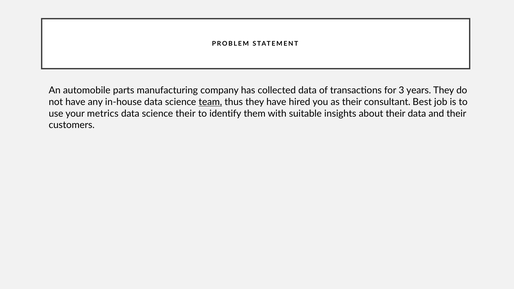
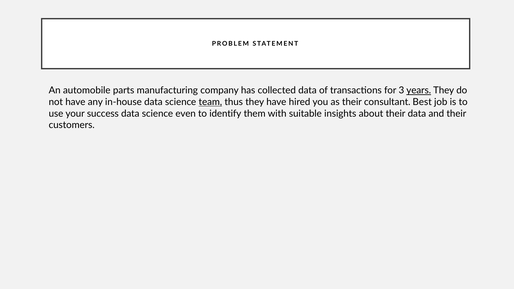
years underline: none -> present (419, 90)
metrics: metrics -> success (103, 114)
science their: their -> even (186, 114)
